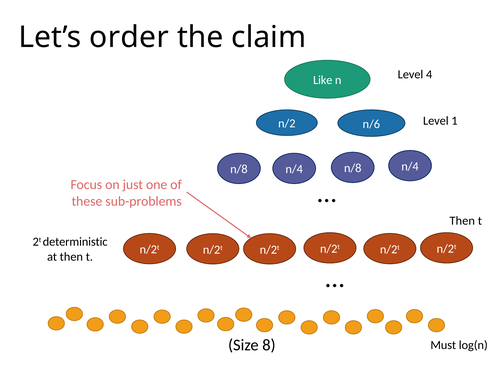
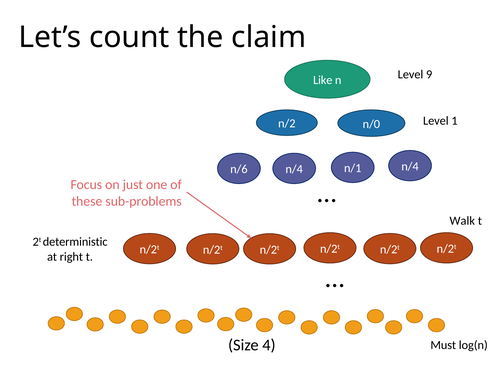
order: order -> count (129, 37)
4: 4 -> 9 (429, 74)
n/6: n/6 -> n/0 (371, 124)
n/8: n/8 -> n/1 (353, 168)
n/8: n/8 -> n/6 (239, 169)
Then: Then -> Walk (462, 221)
at then: then -> right (71, 257)
8: 8 -> 4 (269, 345)
